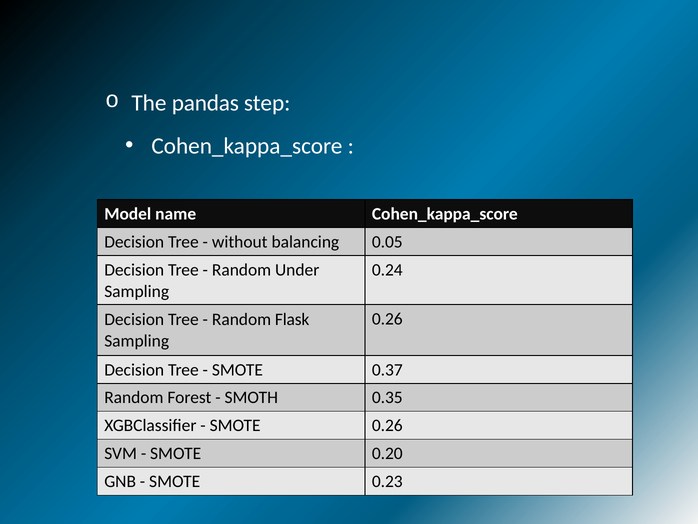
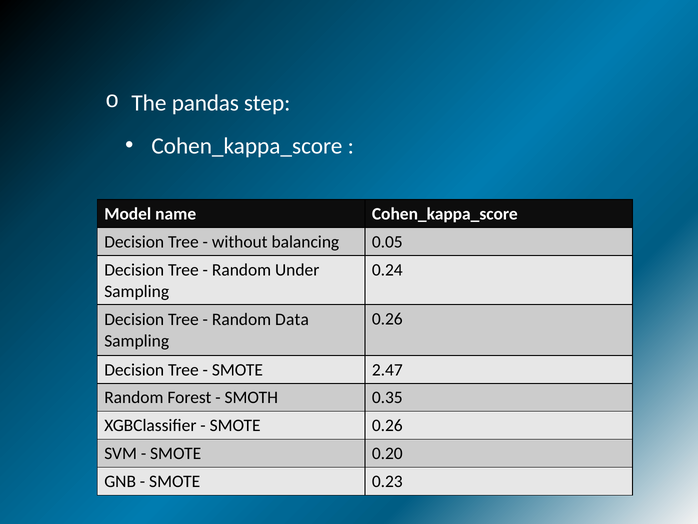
Flask: Flask -> Data (292, 319)
0.37: 0.37 -> 2.47 (387, 369)
